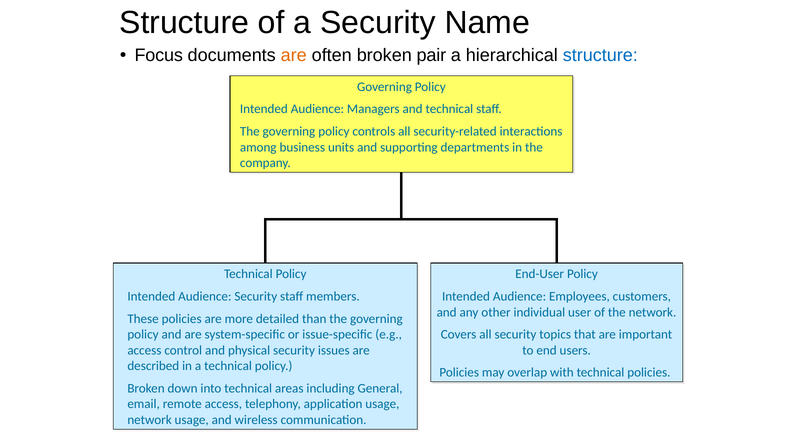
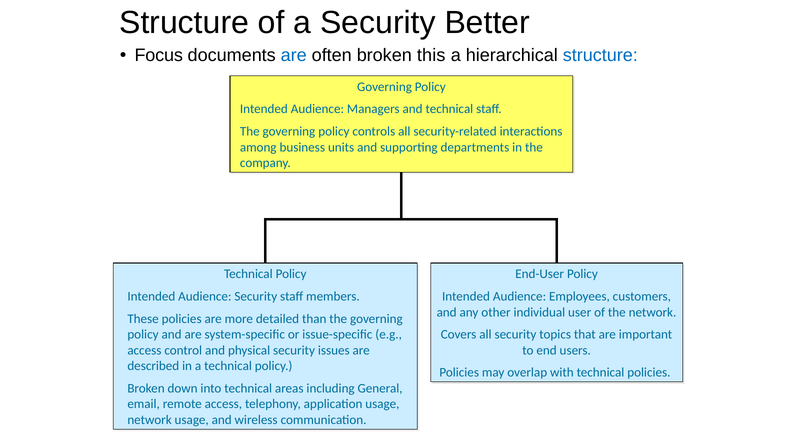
Name: Name -> Better (487, 23)
are colour: orange -> blue (294, 55)
pair: pair -> this (431, 55)
